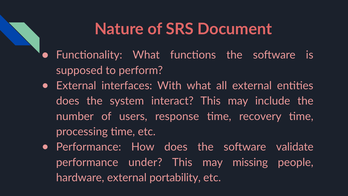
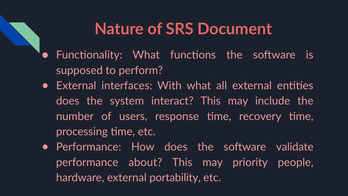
under: under -> about (145, 162)
missing: missing -> priority (250, 162)
